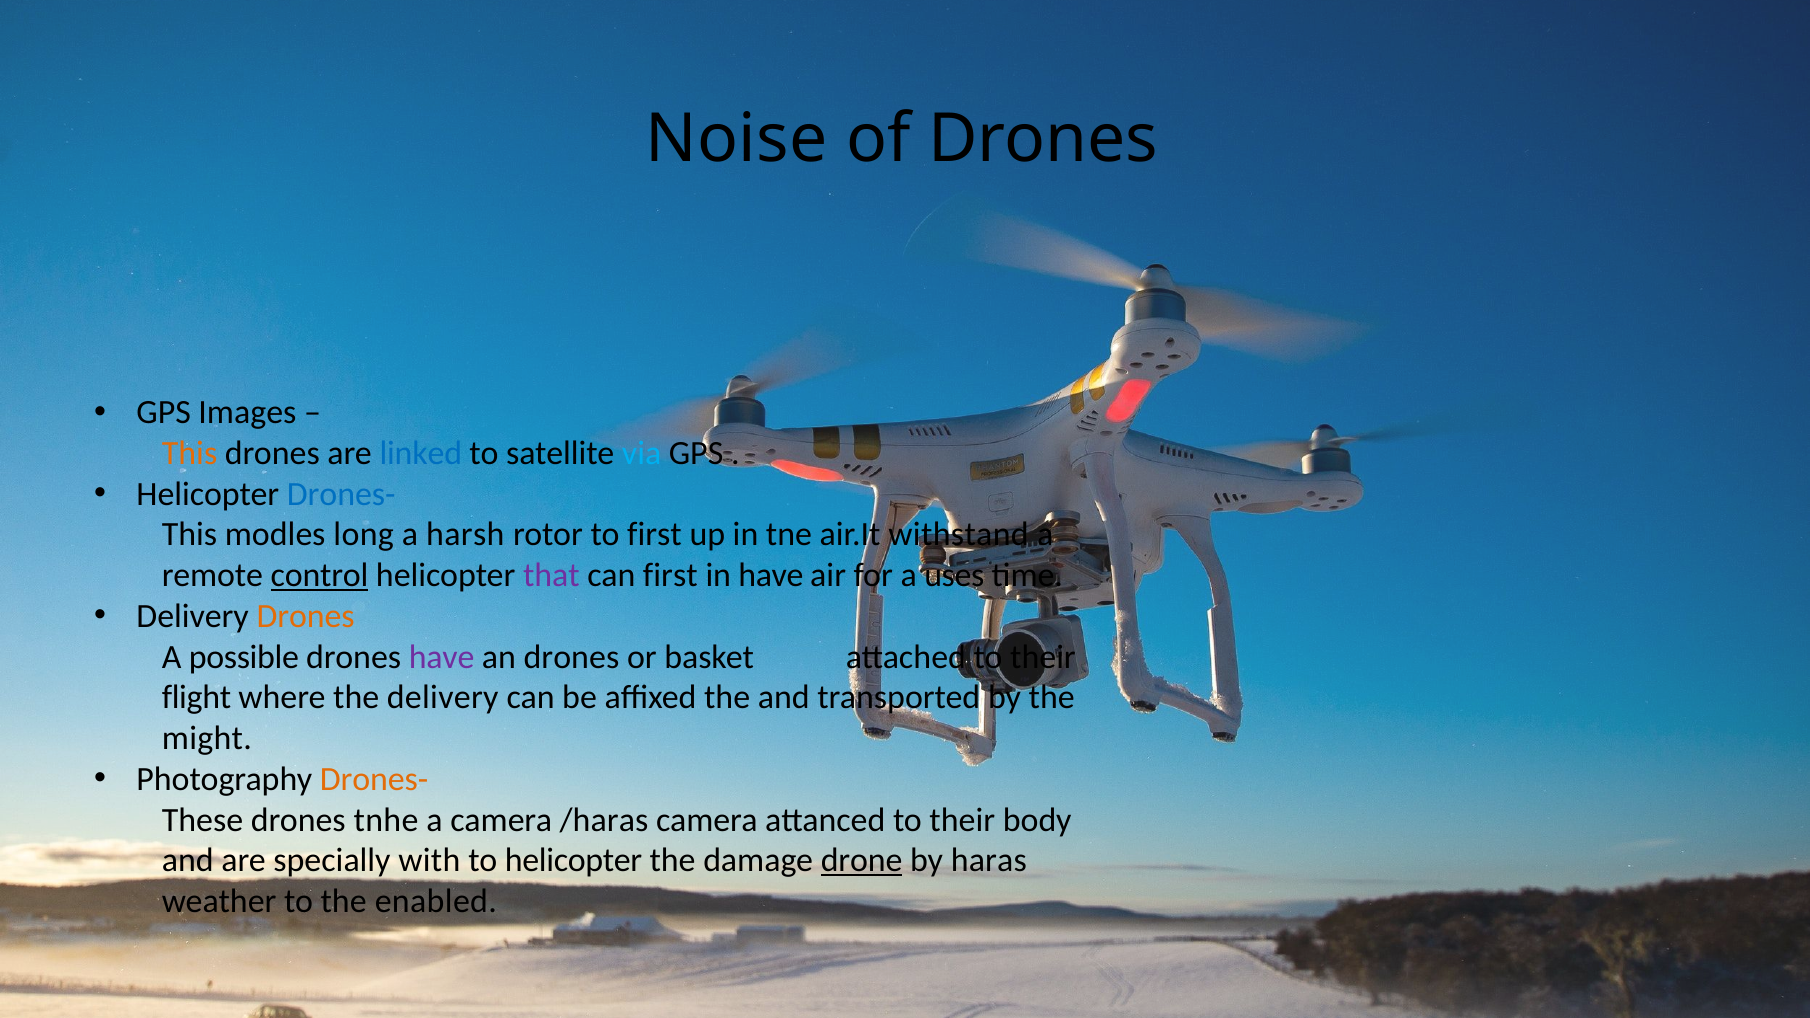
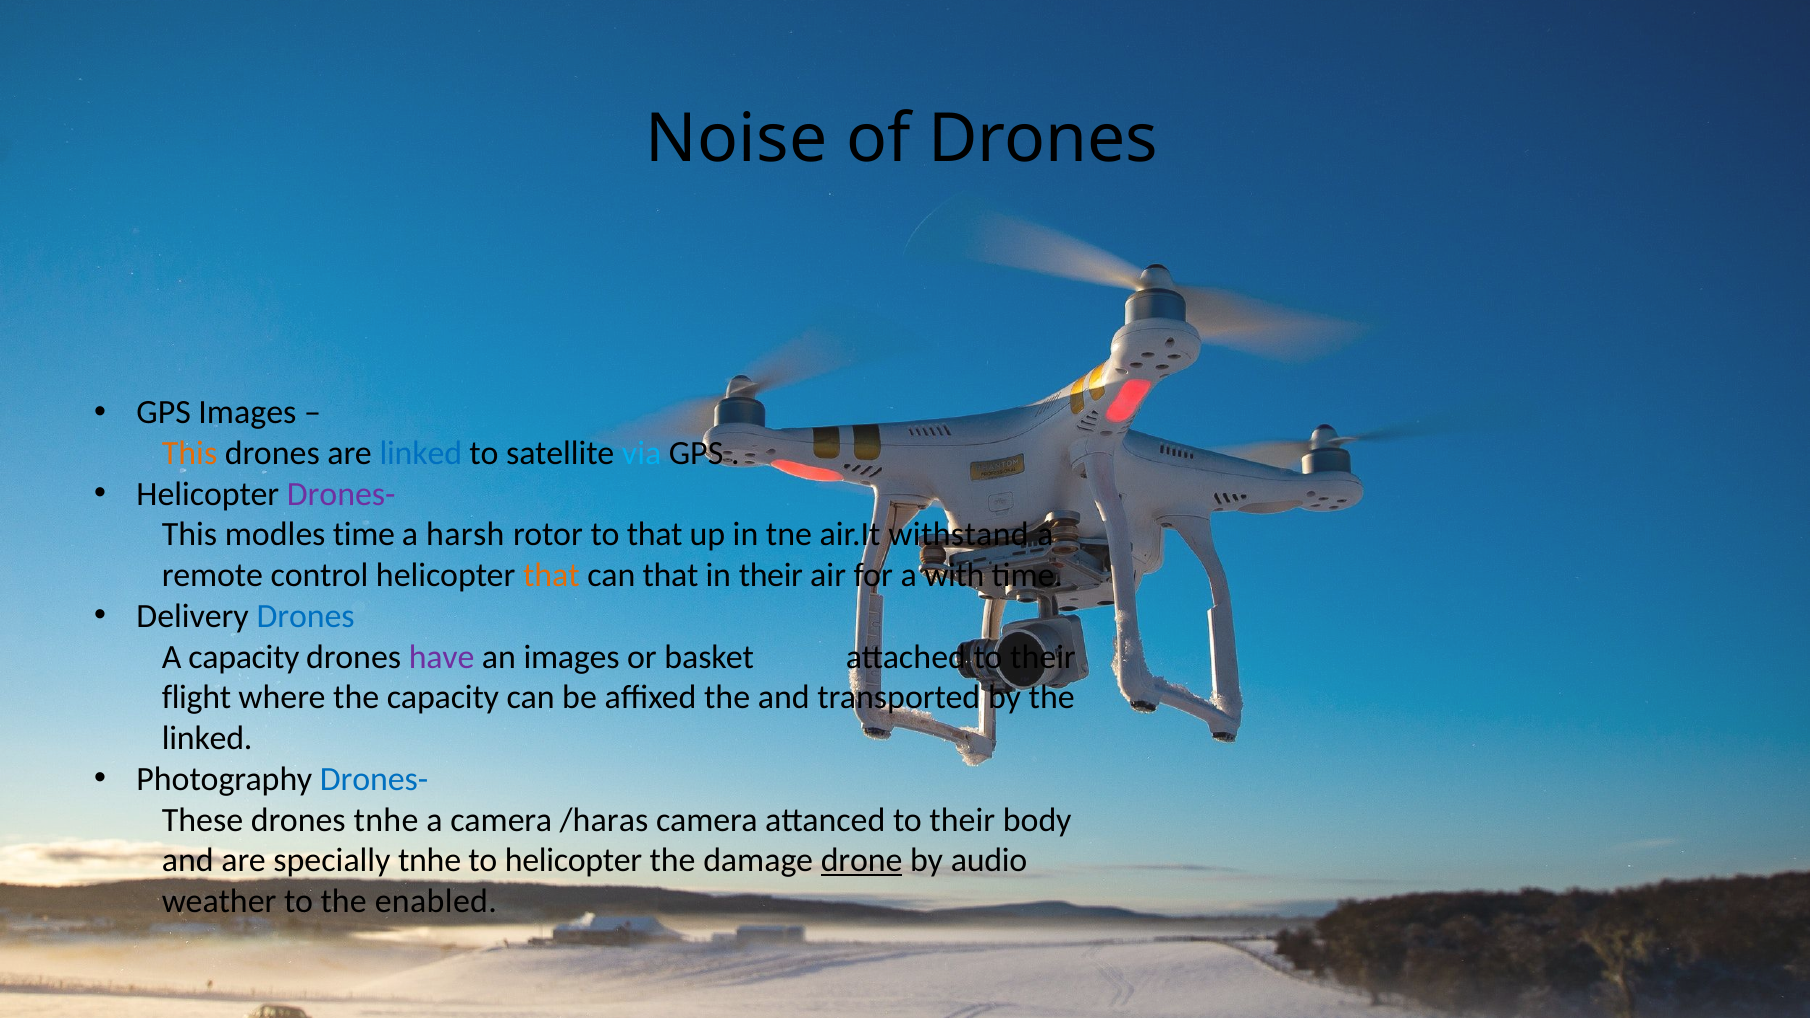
Drones- colour: blue -> purple (341, 494)
modles long: long -> time (364, 535)
to first: first -> that (655, 535)
control underline: present -> none (320, 576)
that colour: purple -> orange (551, 576)
can first: first -> that (671, 576)
in have: have -> their (771, 576)
uses: uses -> with (954, 576)
Drones colour: orange -> blue (306, 616)
A possible: possible -> capacity (244, 657)
an drones: drones -> images (572, 657)
the delivery: delivery -> capacity (443, 698)
might: might -> linked (207, 738)
Drones- colour: orange -> blue (374, 779)
specially with: with -> tnhe (430, 861)
haras: haras -> audio (989, 861)
